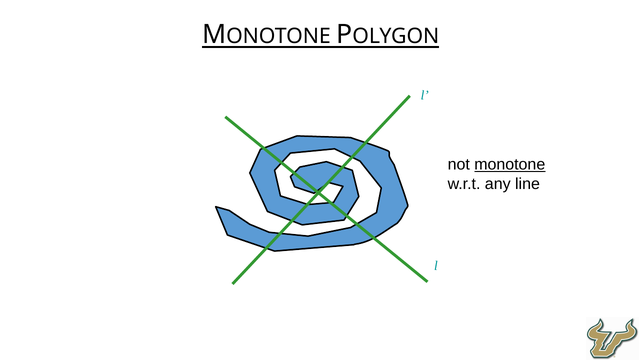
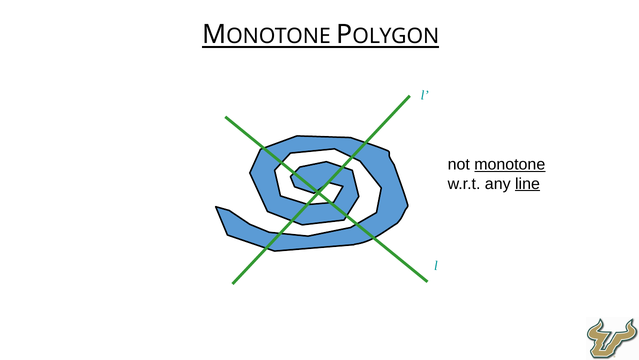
line underline: none -> present (527, 183)
